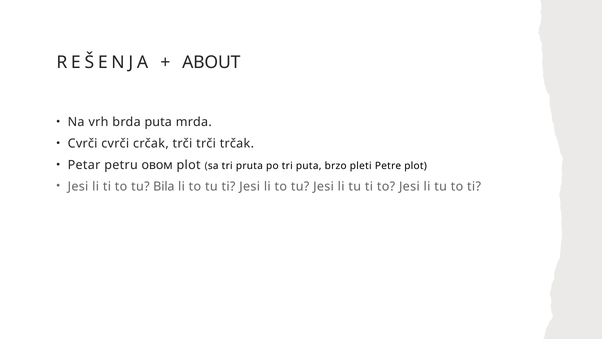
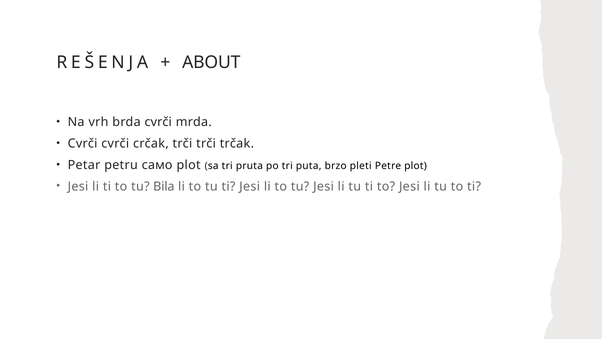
brda puta: puta -> cvrči (158, 122)
овом: овом -> само (157, 165)
